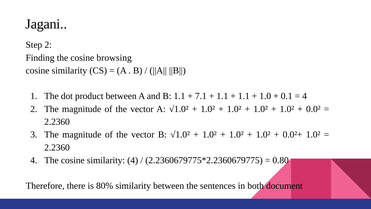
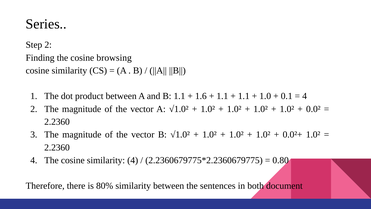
Jagani: Jagani -> Series (46, 24)
7.1: 7.1 -> 1.6 (201, 96)
